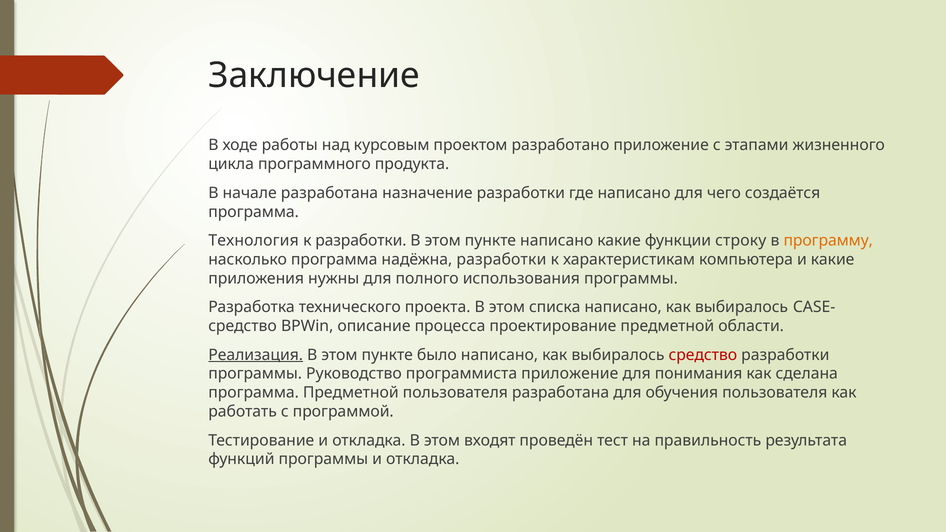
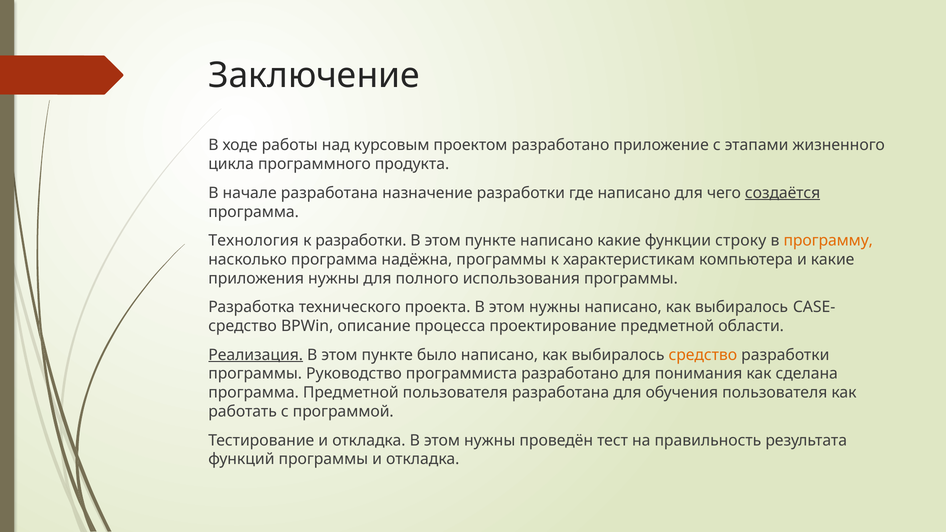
создаётся underline: none -> present (783, 193)
надёжна разработки: разработки -> программы (501, 260)
проекта В этом списка: списка -> нужны (555, 307)
средство colour: red -> orange (703, 355)
программиста приложение: приложение -> разработано (570, 374)
откладка В этом входят: входят -> нужны (490, 440)
